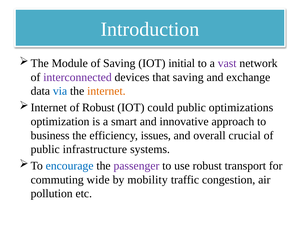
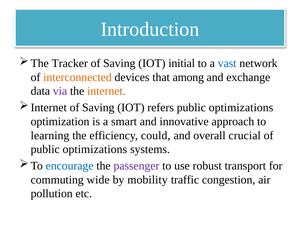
Module: Module -> Tracker (70, 63)
vast colour: purple -> blue (227, 63)
interconnected colour: purple -> orange (77, 77)
that saving: saving -> among (188, 77)
via colour: blue -> purple (60, 91)
Robust: Robust -> Saving (98, 107)
could: could -> refers (161, 107)
business: business -> learning (50, 135)
issues: issues -> could (156, 135)
infrastructure: infrastructure -> optimizations (95, 149)
